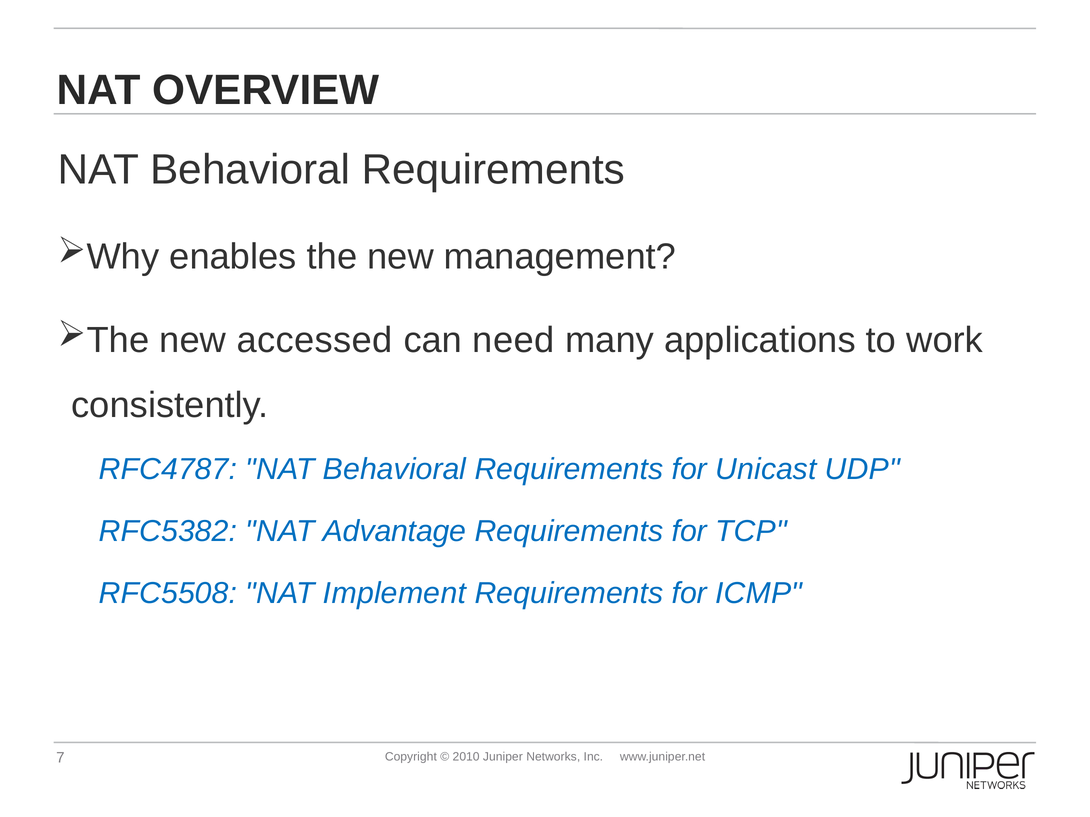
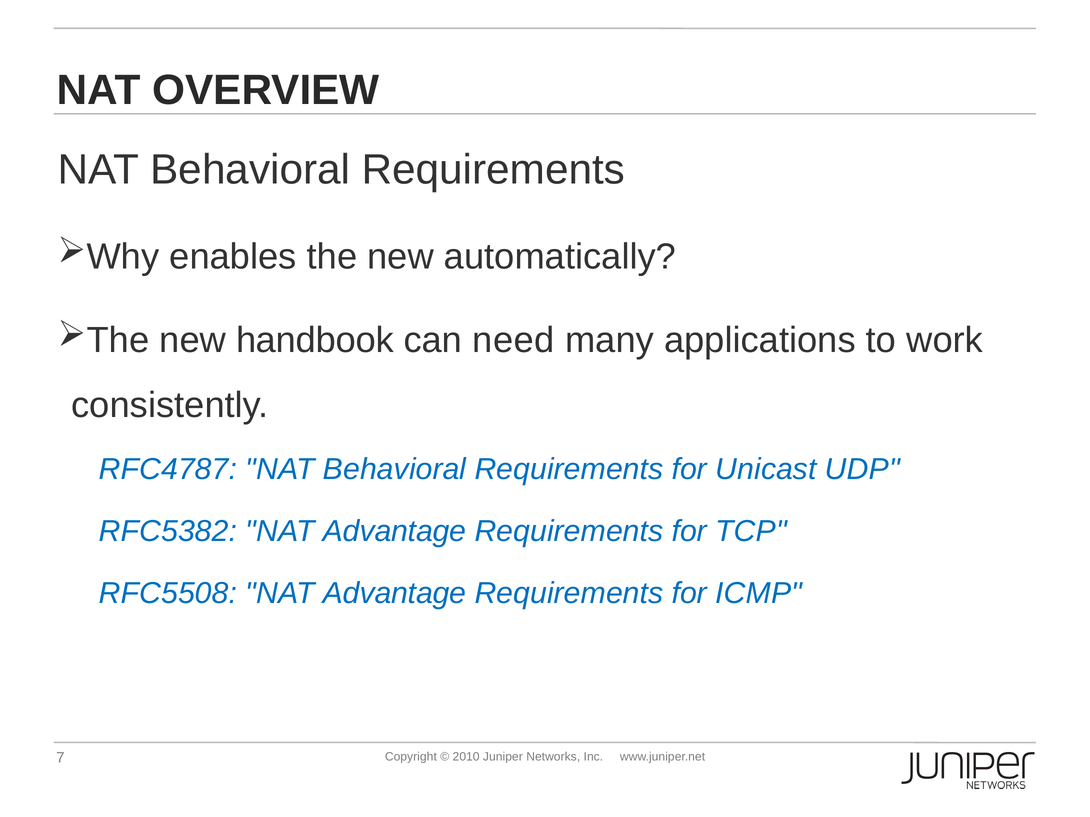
management: management -> automatically (560, 257)
accessed: accessed -> handbook (315, 340)
RFC5508 NAT Implement: Implement -> Advantage (395, 594)
